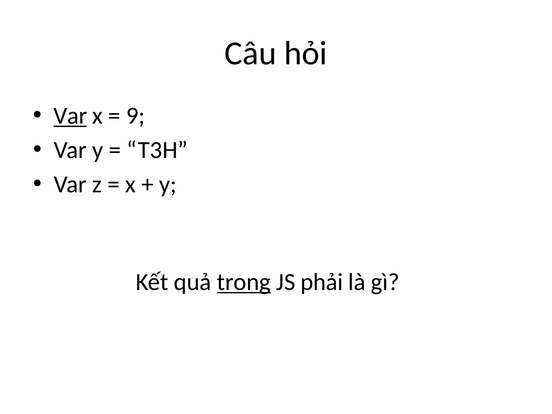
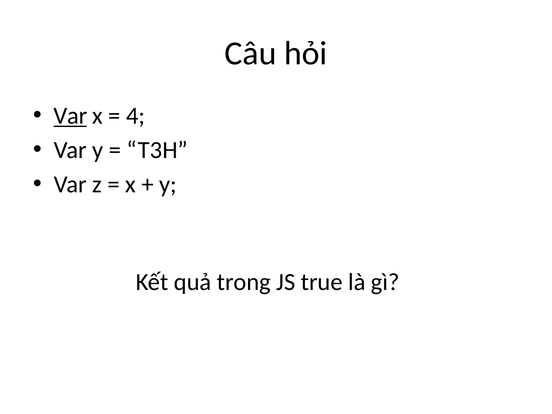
9: 9 -> 4 (136, 116)
trong underline: present -> none (244, 282)
phải: phải -> true (322, 282)
